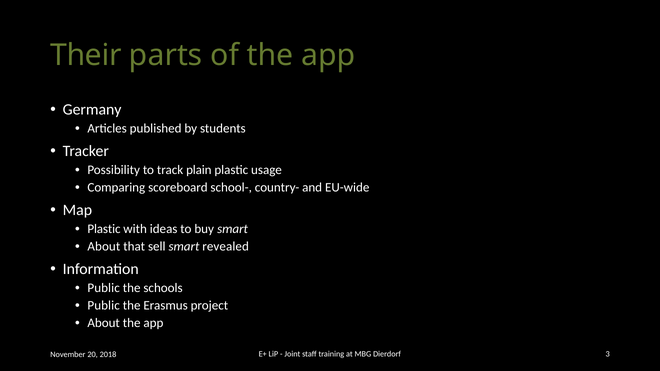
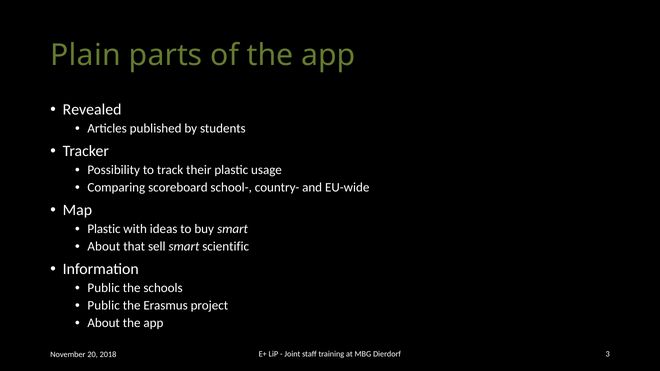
Their: Their -> Plain (86, 55)
Germany: Germany -> Revealed (92, 110)
plain: plain -> their (199, 170)
revealed: revealed -> scientific (226, 247)
